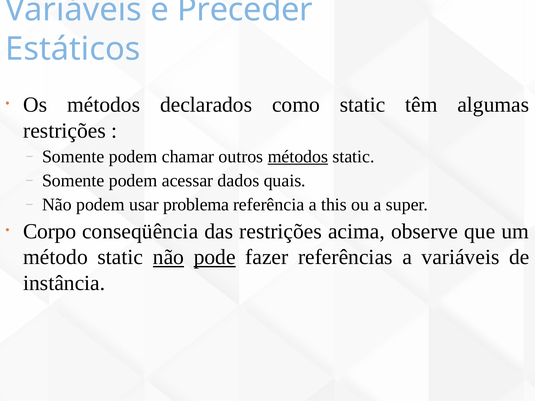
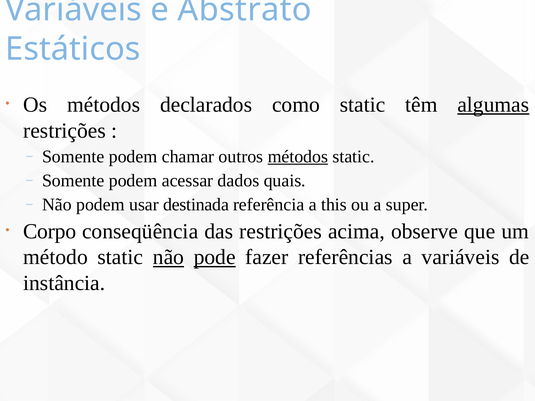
Preceder: Preceder -> Abstrato (245, 10)
algumas underline: none -> present (493, 105)
problema: problema -> destinada (196, 205)
